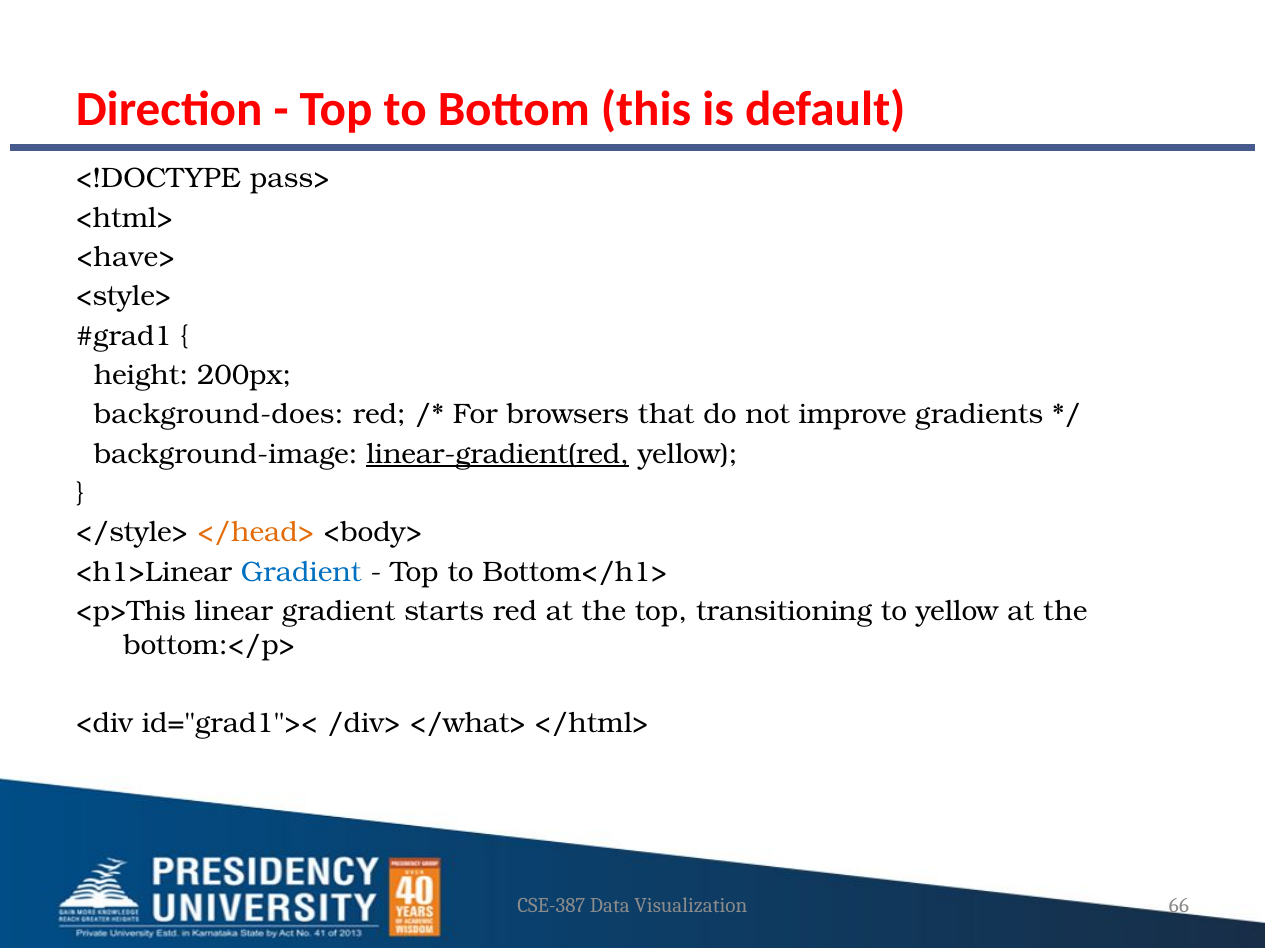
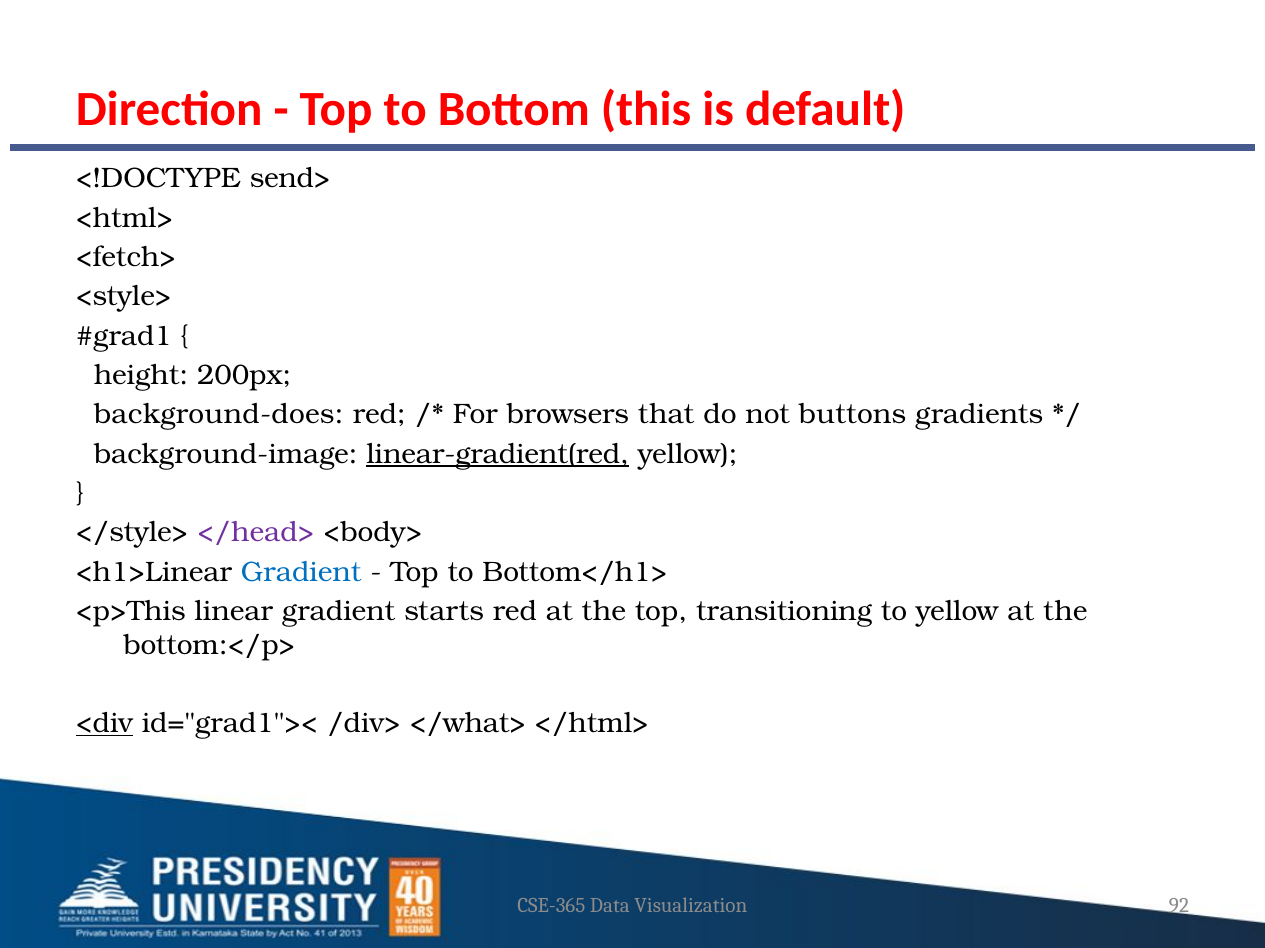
pass>: pass> -> send> (290, 179)
<have>: <have> -> <fetch> (126, 257)
improve: improve -> buttons (852, 415)
</head> colour: orange -> purple (256, 533)
<div underline: none -> present (104, 724)
CSE-387: CSE-387 -> CSE-365 (551, 906)
66: 66 -> 92 (1179, 906)
